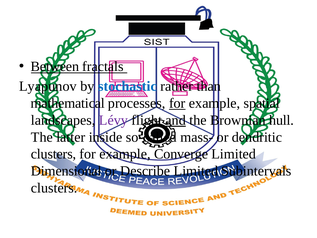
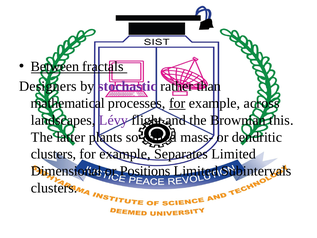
Lyapunov: Lyapunov -> Designers (48, 86)
stochastic colour: blue -> purple (127, 86)
spatial: spatial -> across (262, 103)
and underline: present -> none (176, 120)
hull: hull -> this (281, 120)
inside: inside -> plants (106, 137)
Converge: Converge -> Separates (181, 154)
Describe: Describe -> Positions (145, 171)
